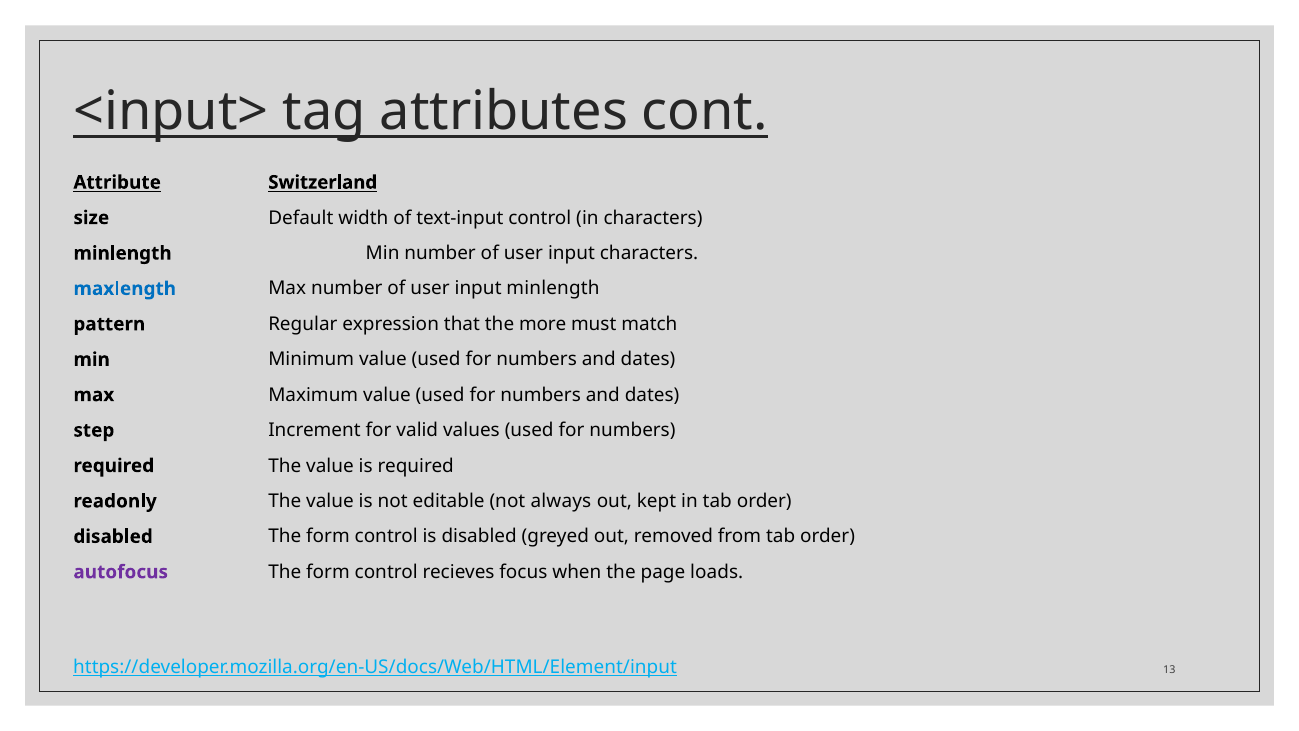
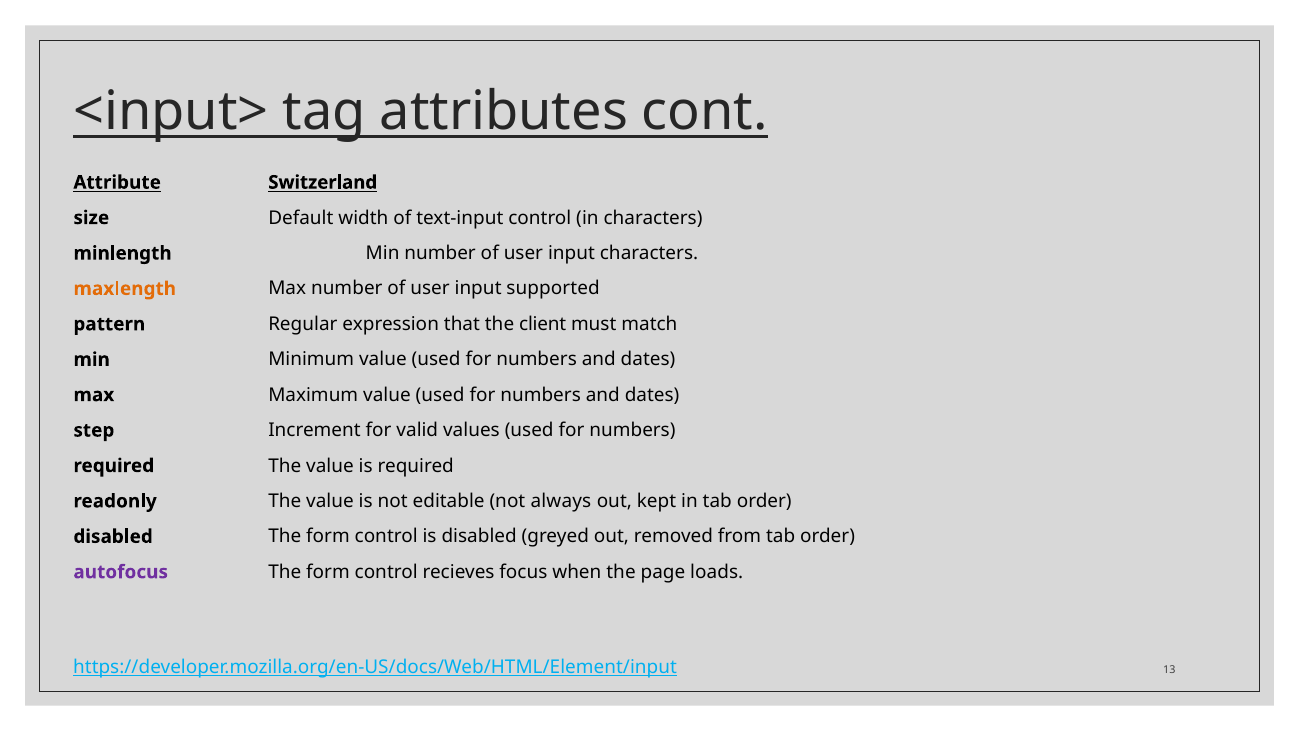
maxlength colour: blue -> orange (125, 289)
input minlength: minlength -> supported (553, 289)
more: more -> client (543, 324)
